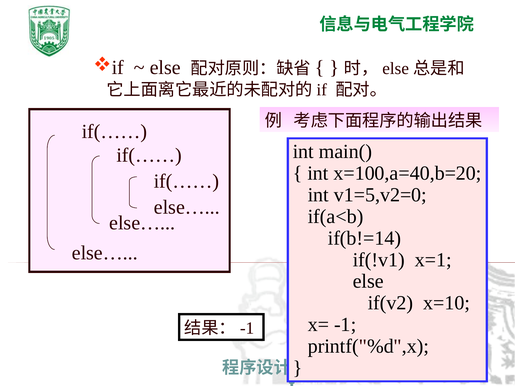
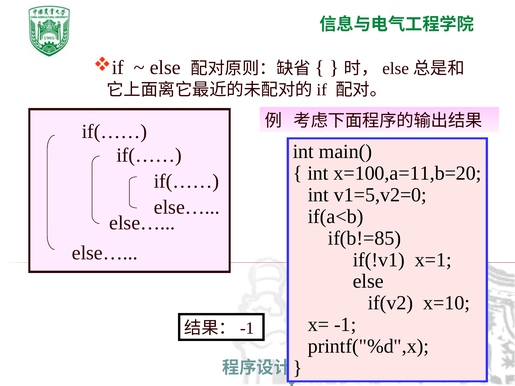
x=100,a=40,b=20: x=100,a=40,b=20 -> x=100,a=11,b=20 (407, 173)
if(b!=14: if(b!=14 -> if(b!=85 (365, 238)
